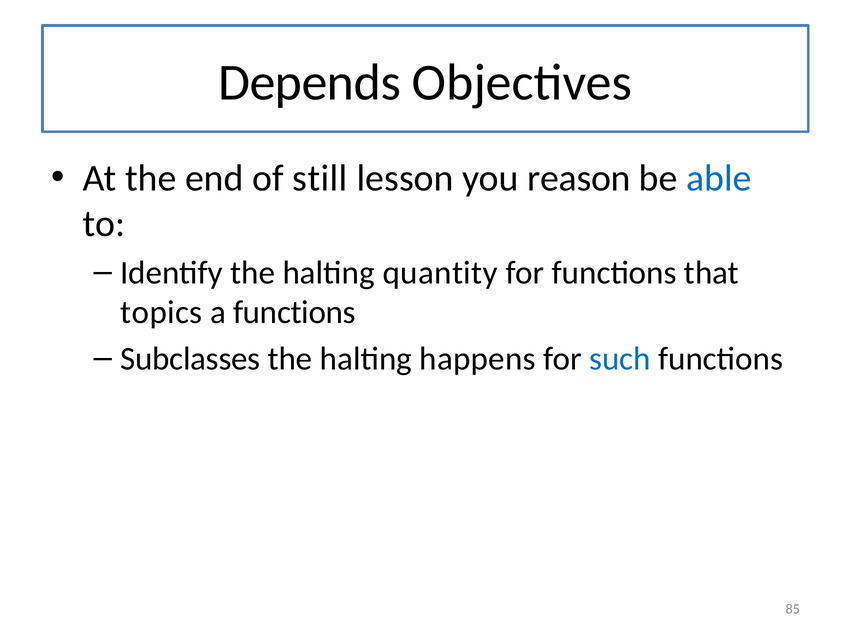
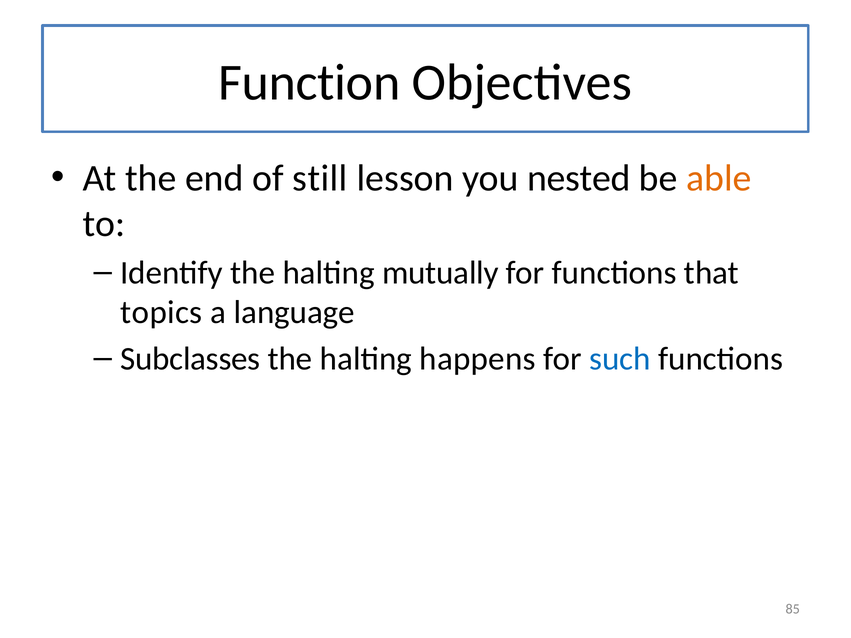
Depends: Depends -> Function (309, 82)
reason: reason -> nested (579, 179)
able colour: blue -> orange (719, 179)
quantity: quantity -> mutually (440, 273)
a functions: functions -> language (294, 313)
